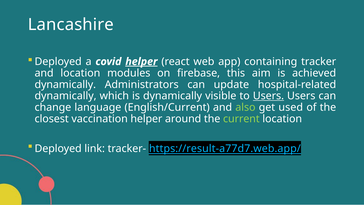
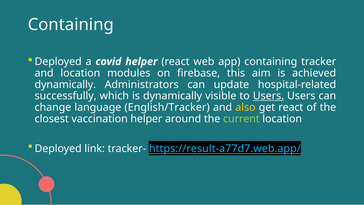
Lancashire: Lancashire -> Containing (71, 24)
helper underline: present -> none (141, 62)
dynamically: dynamically -> successfully (66, 96)
English/Current: English/Current -> English/Tracker (167, 107)
also colour: light green -> yellow (245, 107)
get used: used -> react (291, 107)
